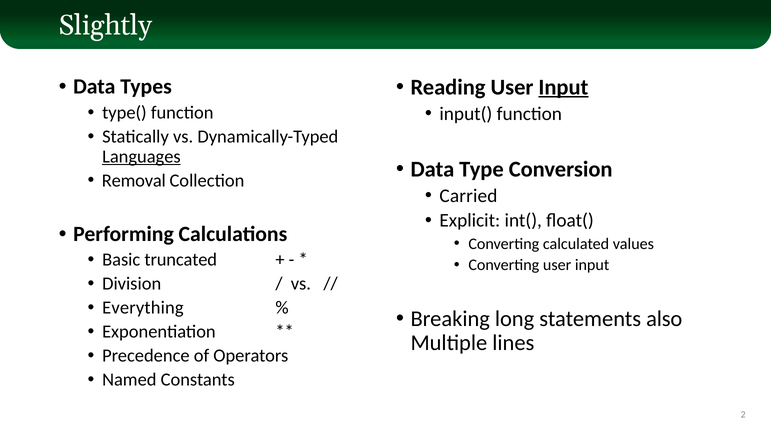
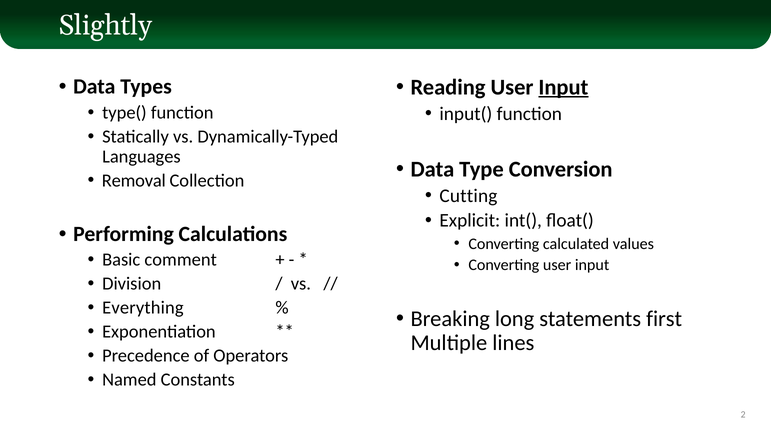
Languages underline: present -> none (141, 156)
Carried: Carried -> Cutting (468, 196)
truncated: truncated -> comment (181, 260)
also: also -> first (664, 319)
